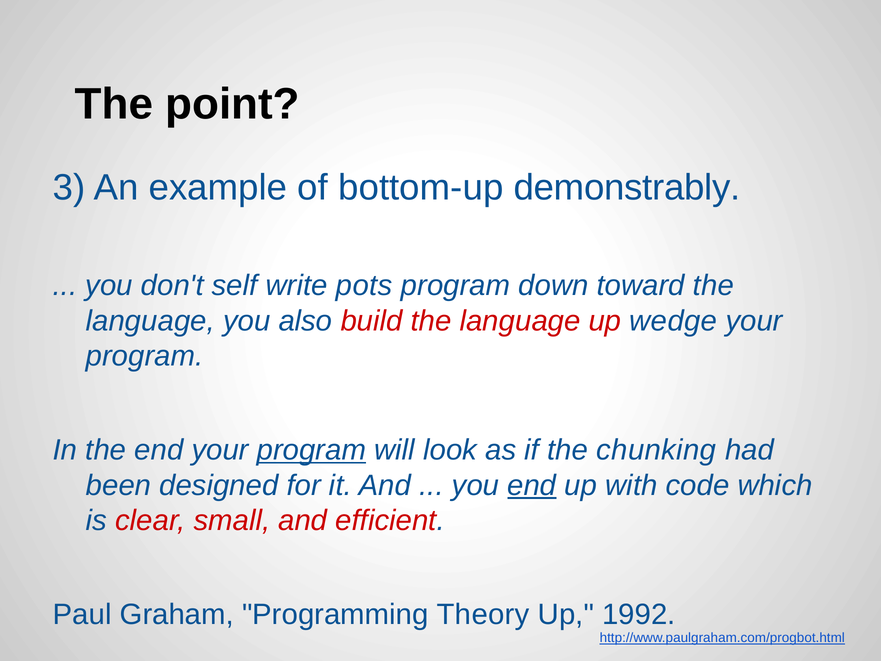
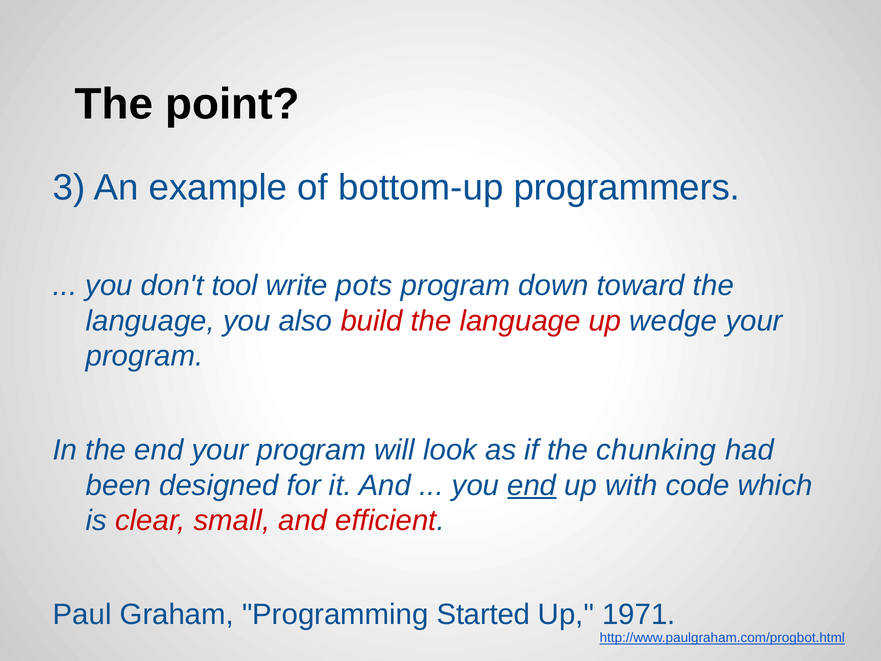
demonstrably: demonstrably -> programmers (627, 188)
self: self -> tool (235, 285)
program underline: present -> none (311, 450)
Theory: Theory -> Started (483, 614)
1992: 1992 -> 1971 (639, 614)
